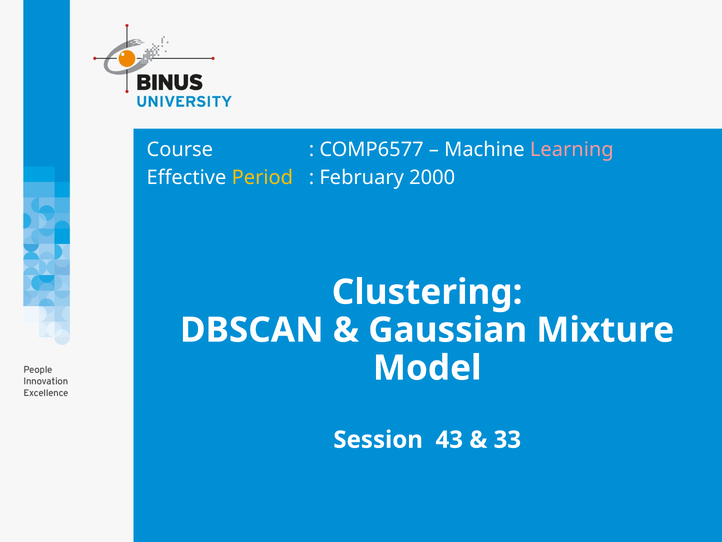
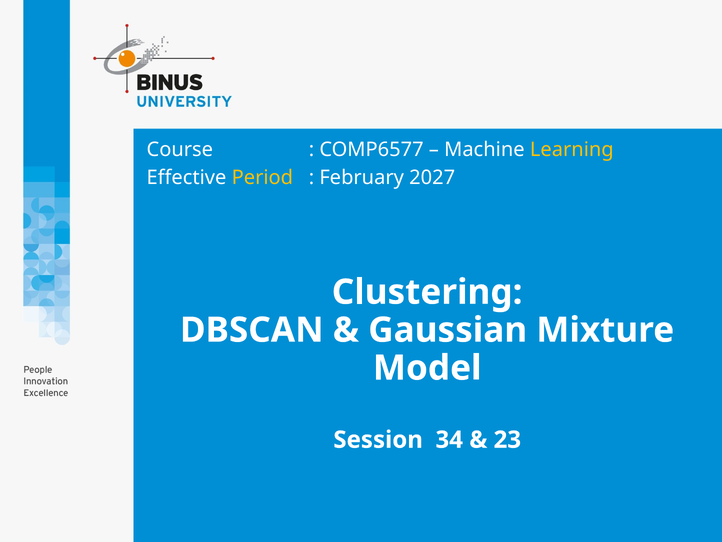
Learning colour: pink -> yellow (572, 149)
2000: 2000 -> 2027 (432, 177)
43: 43 -> 34 (449, 439)
33: 33 -> 23 (507, 439)
